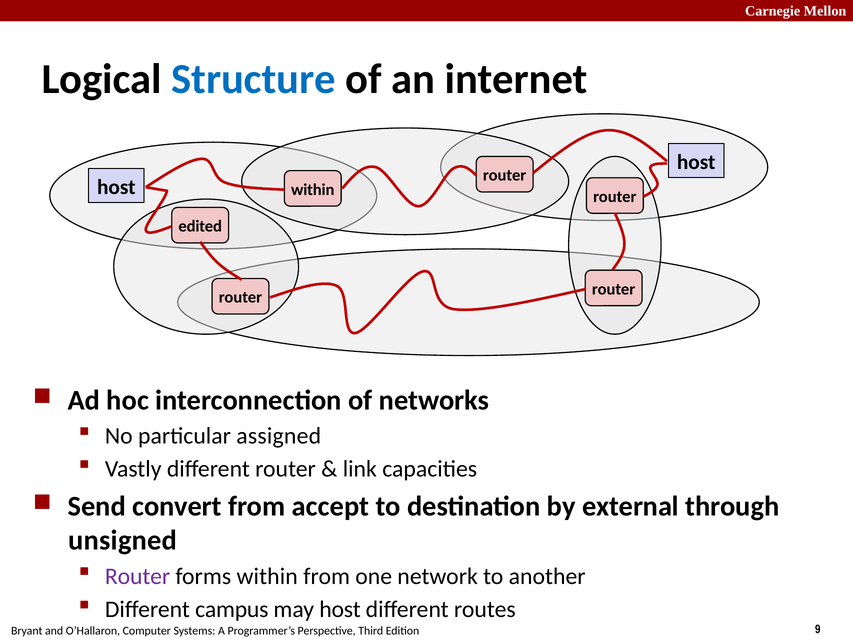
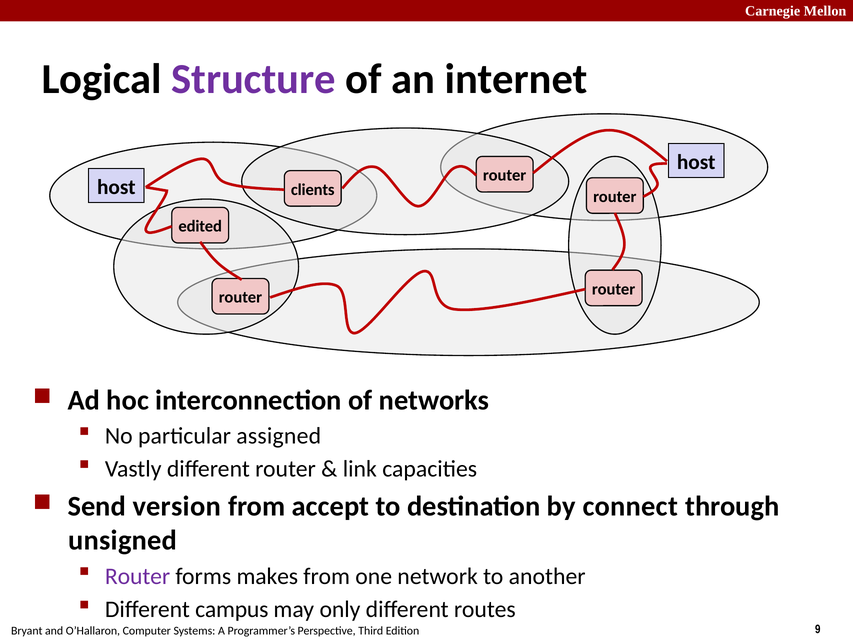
Structure colour: blue -> purple (254, 79)
within: within -> clients (313, 189)
convert: convert -> version (177, 506)
external: external -> connect (630, 506)
forms within: within -> makes (267, 576)
may host: host -> only (340, 609)
